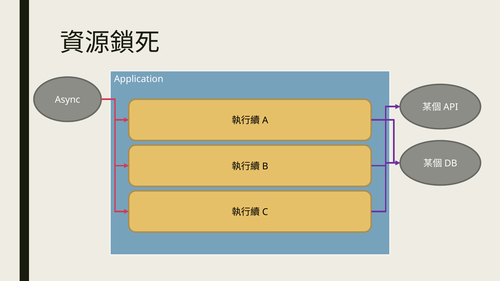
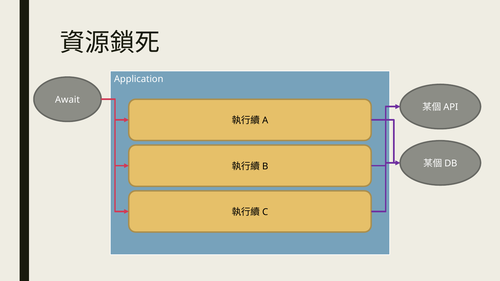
Async: Async -> Await (67, 100)
